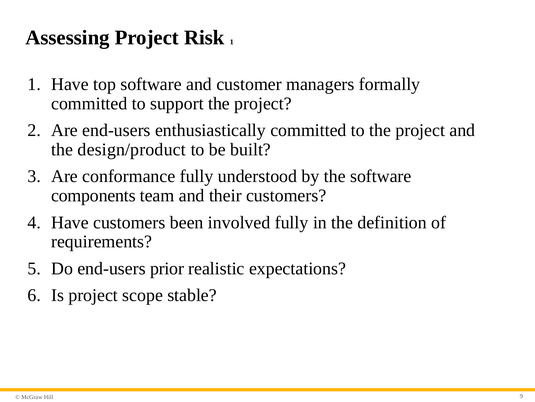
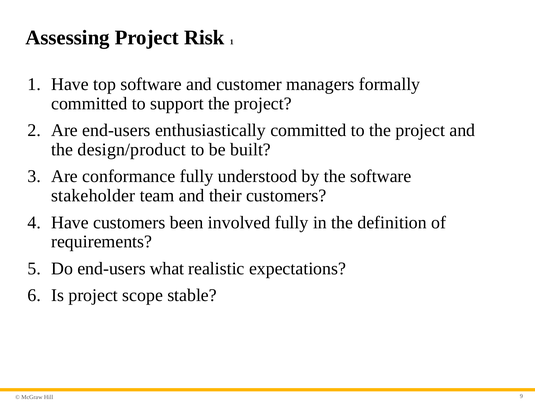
components: components -> stakeholder (93, 195)
prior: prior -> what (167, 268)
